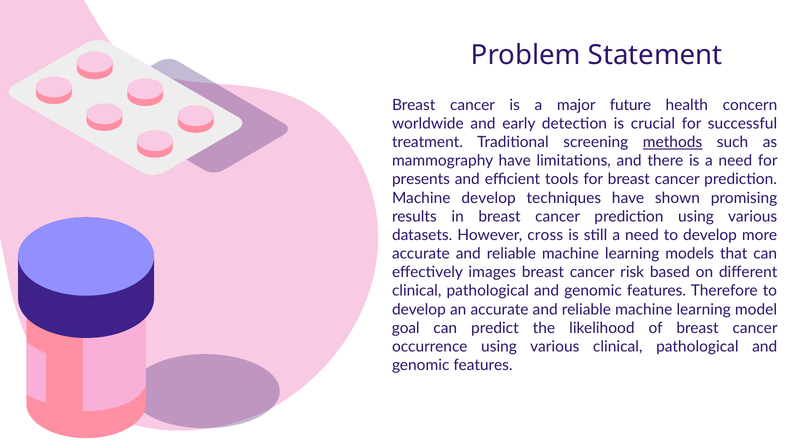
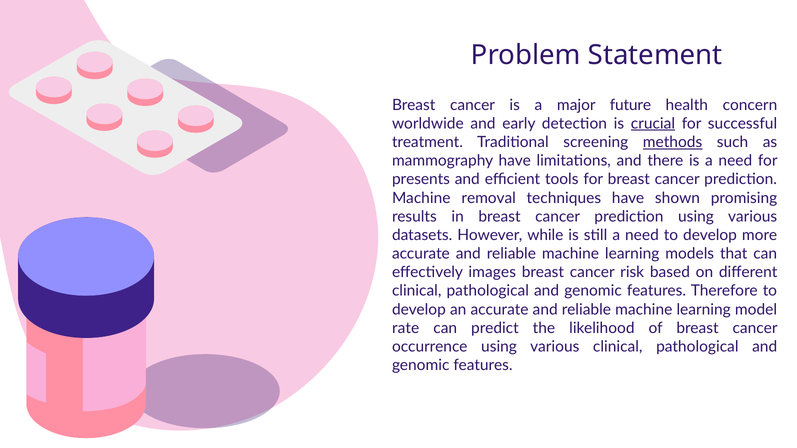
crucial underline: none -> present (653, 124)
Machine develop: develop -> removal (489, 198)
cross: cross -> while (545, 235)
goal: goal -> rate (406, 328)
